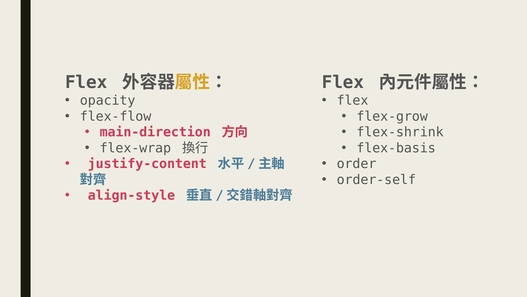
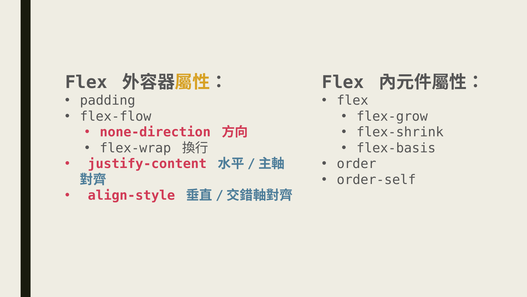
opacity: opacity -> padding (108, 100)
main-direction: main-direction -> none-direction (155, 132)
